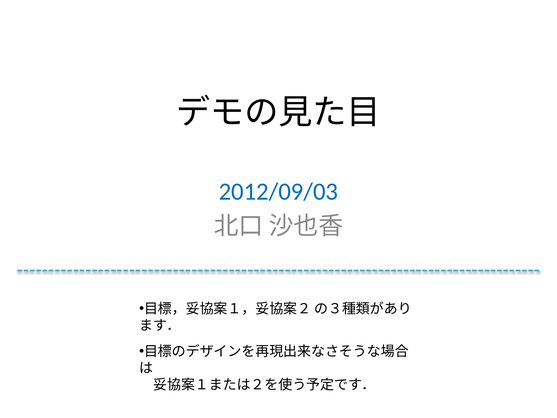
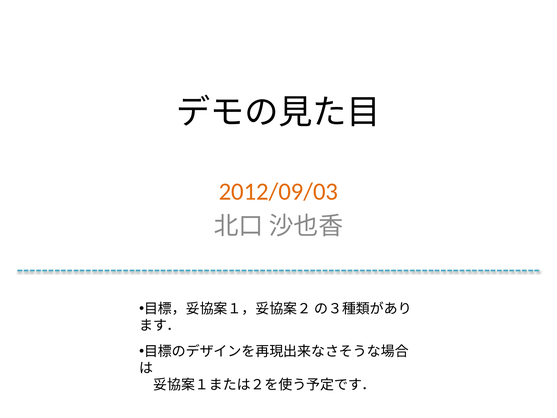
2012/09/03 colour: blue -> orange (278, 192)
